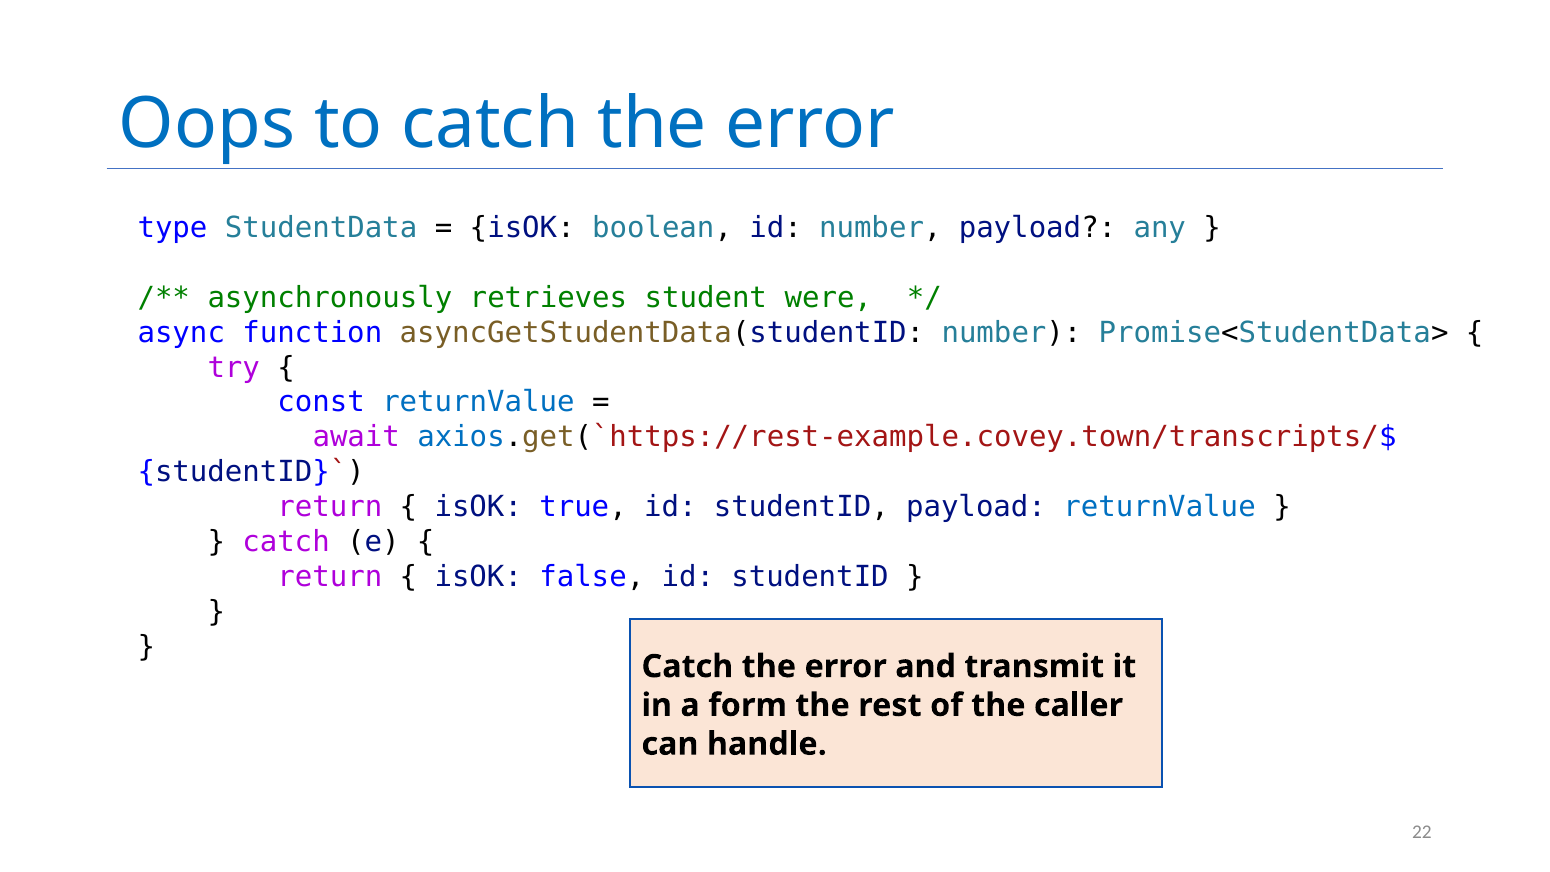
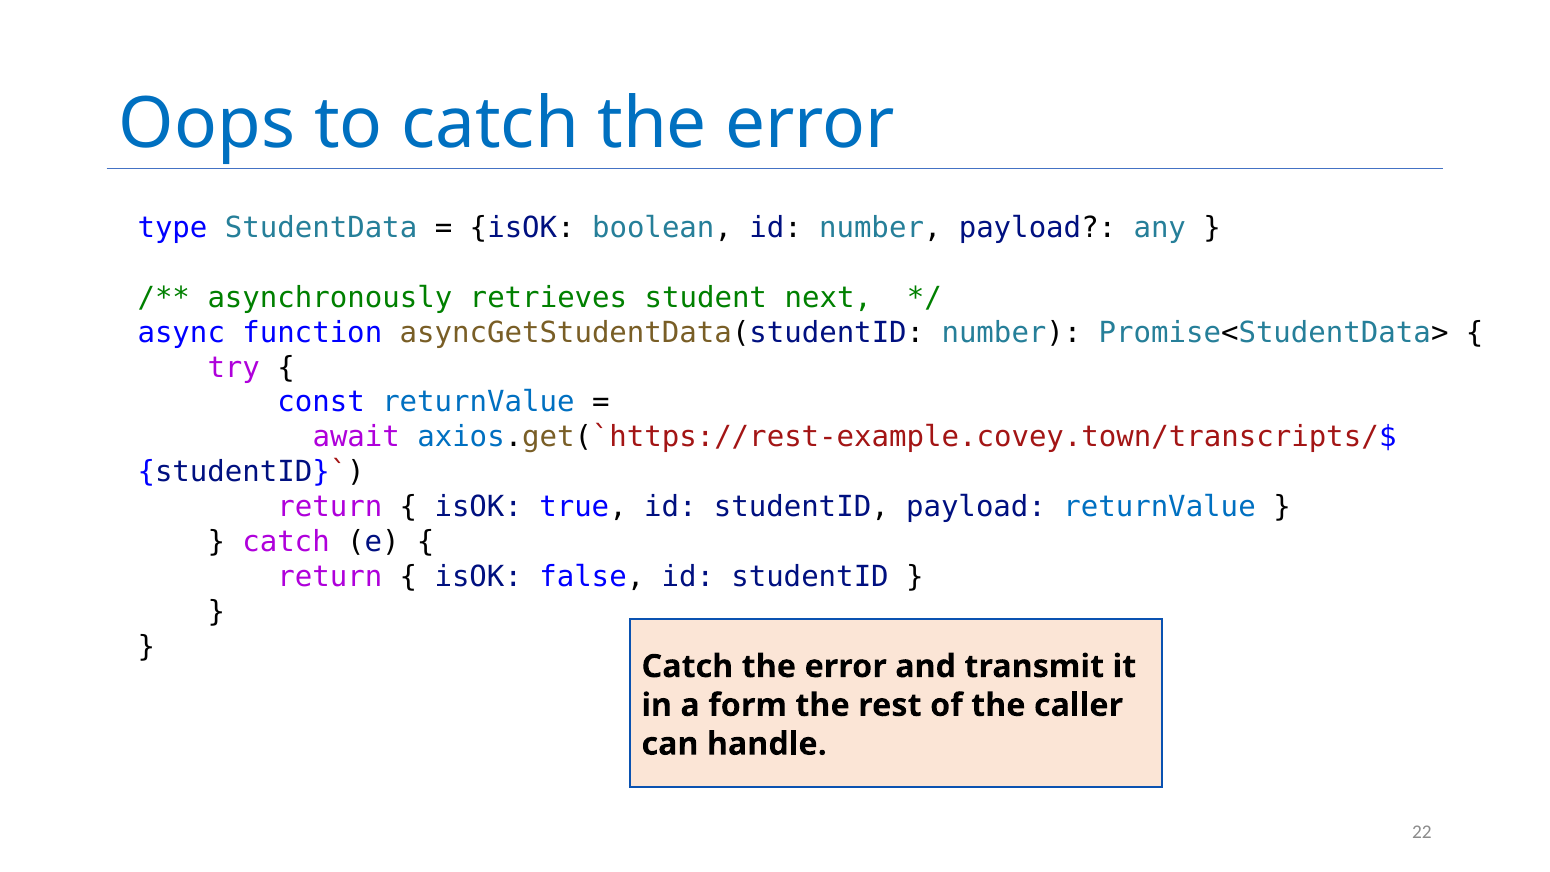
were: were -> next (828, 298)
